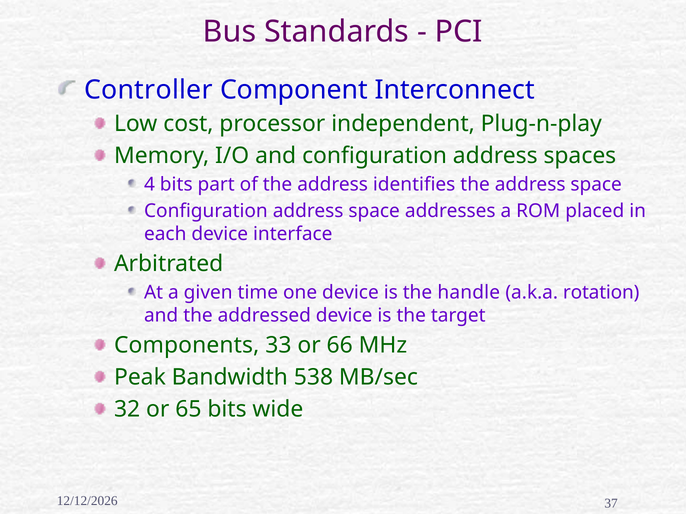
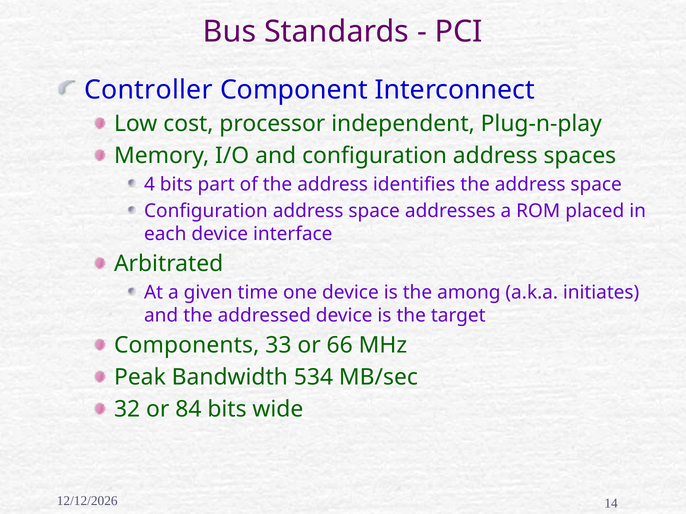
handle: handle -> among (469, 293)
rotation: rotation -> initiates (601, 293)
538: 538 -> 534 (313, 378)
65: 65 -> 84 (188, 410)
37: 37 -> 14 (611, 504)
